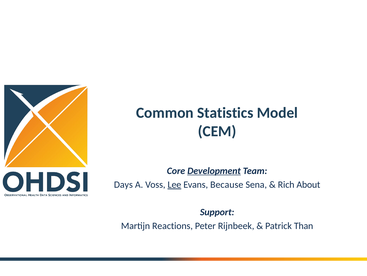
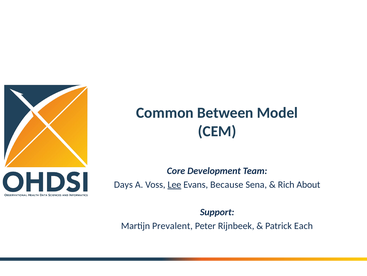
Statistics: Statistics -> Between (225, 113)
Development underline: present -> none (214, 170)
Reactions: Reactions -> Prevalent (172, 225)
Than: Than -> Each (303, 225)
